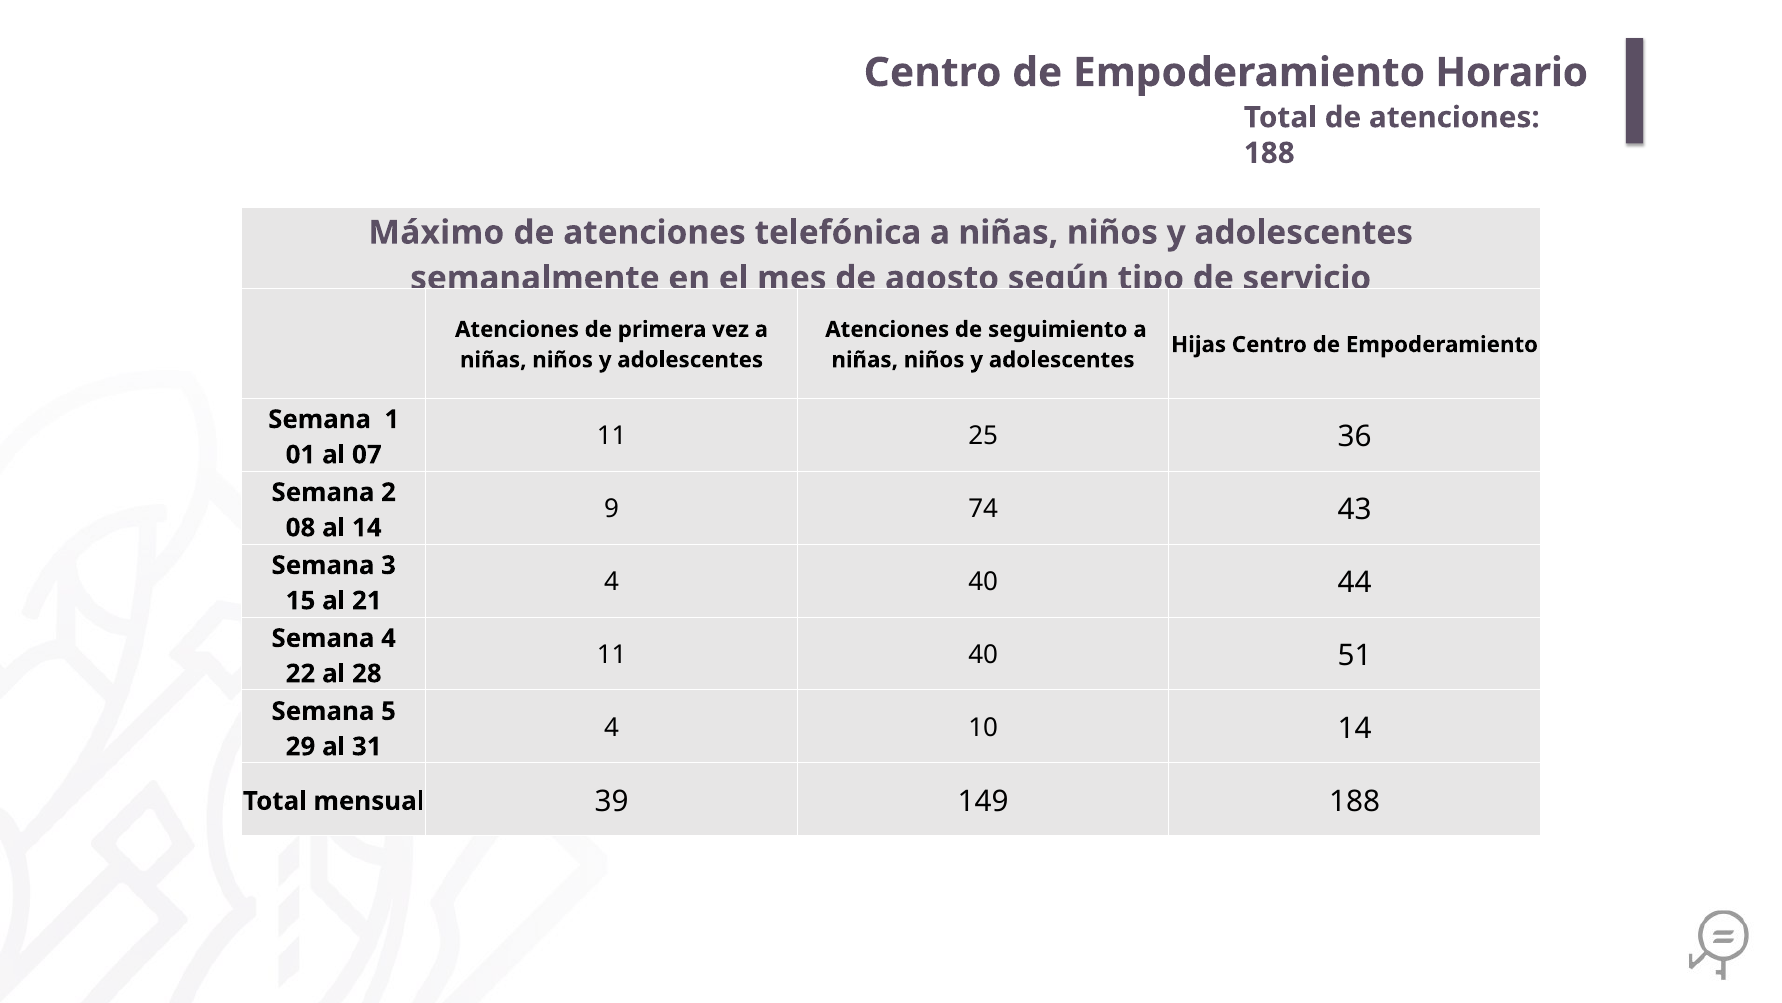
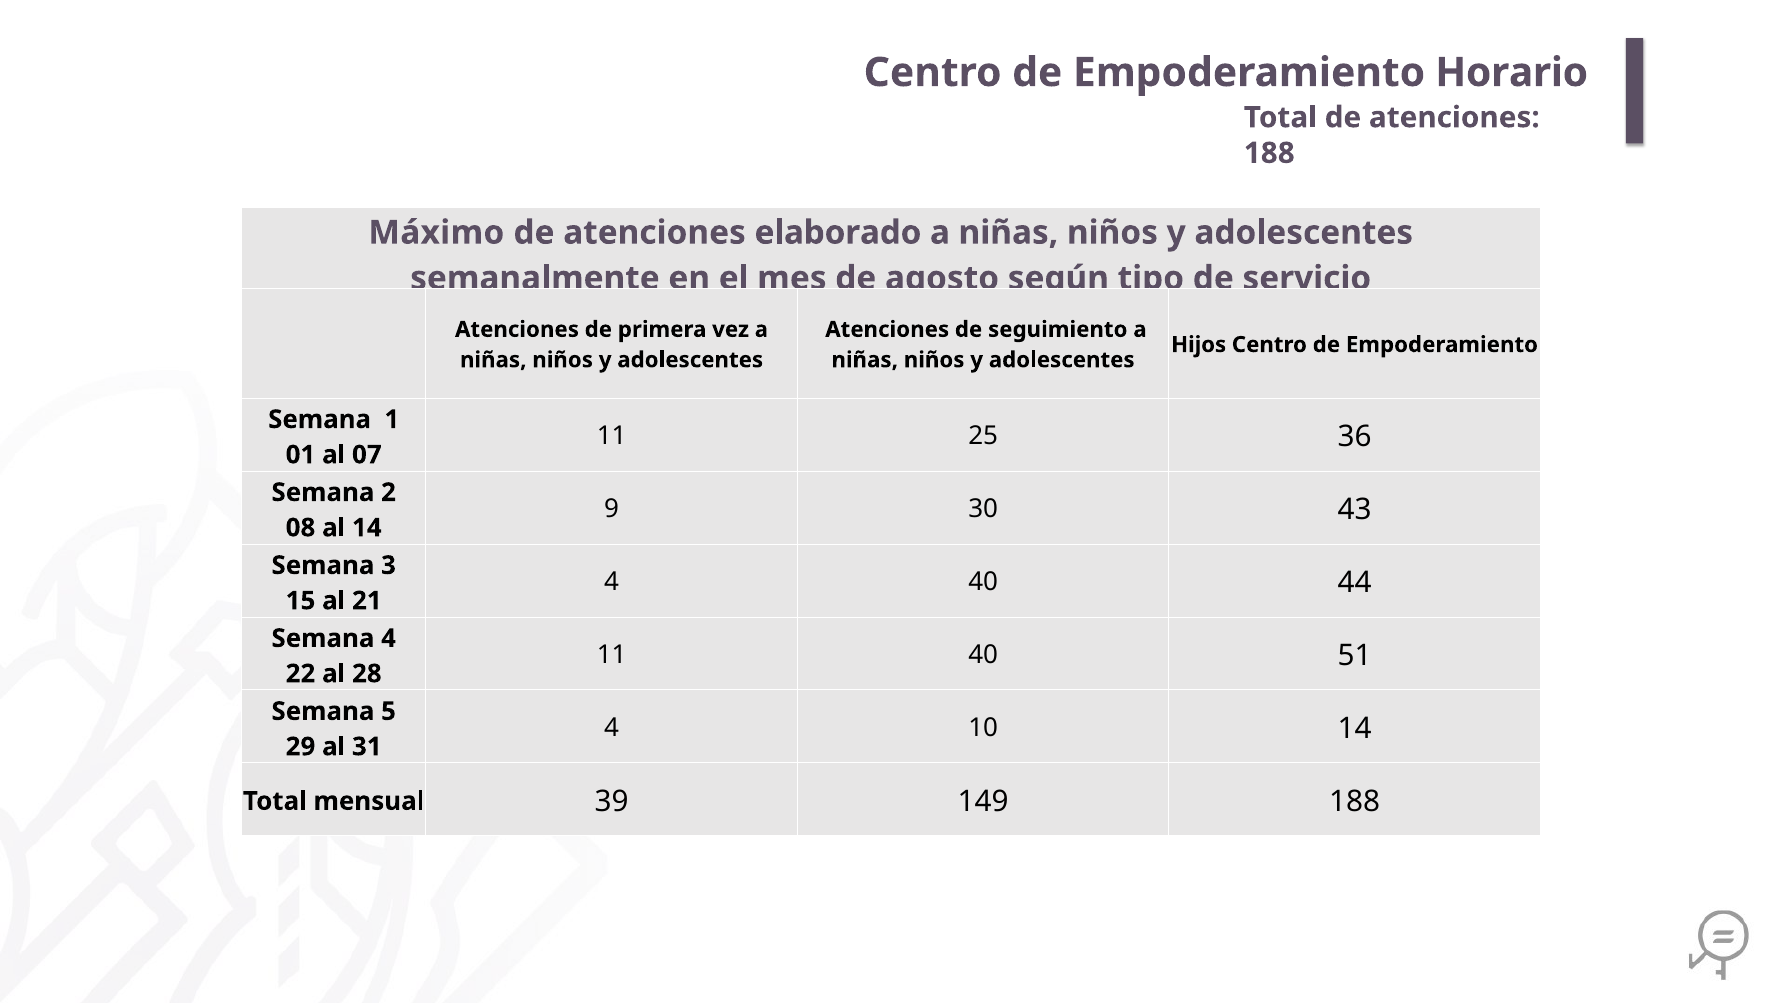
telefónica: telefónica -> elaborado (838, 232)
Hijas: Hijas -> Hijos (1199, 344)
74: 74 -> 30 (983, 509)
